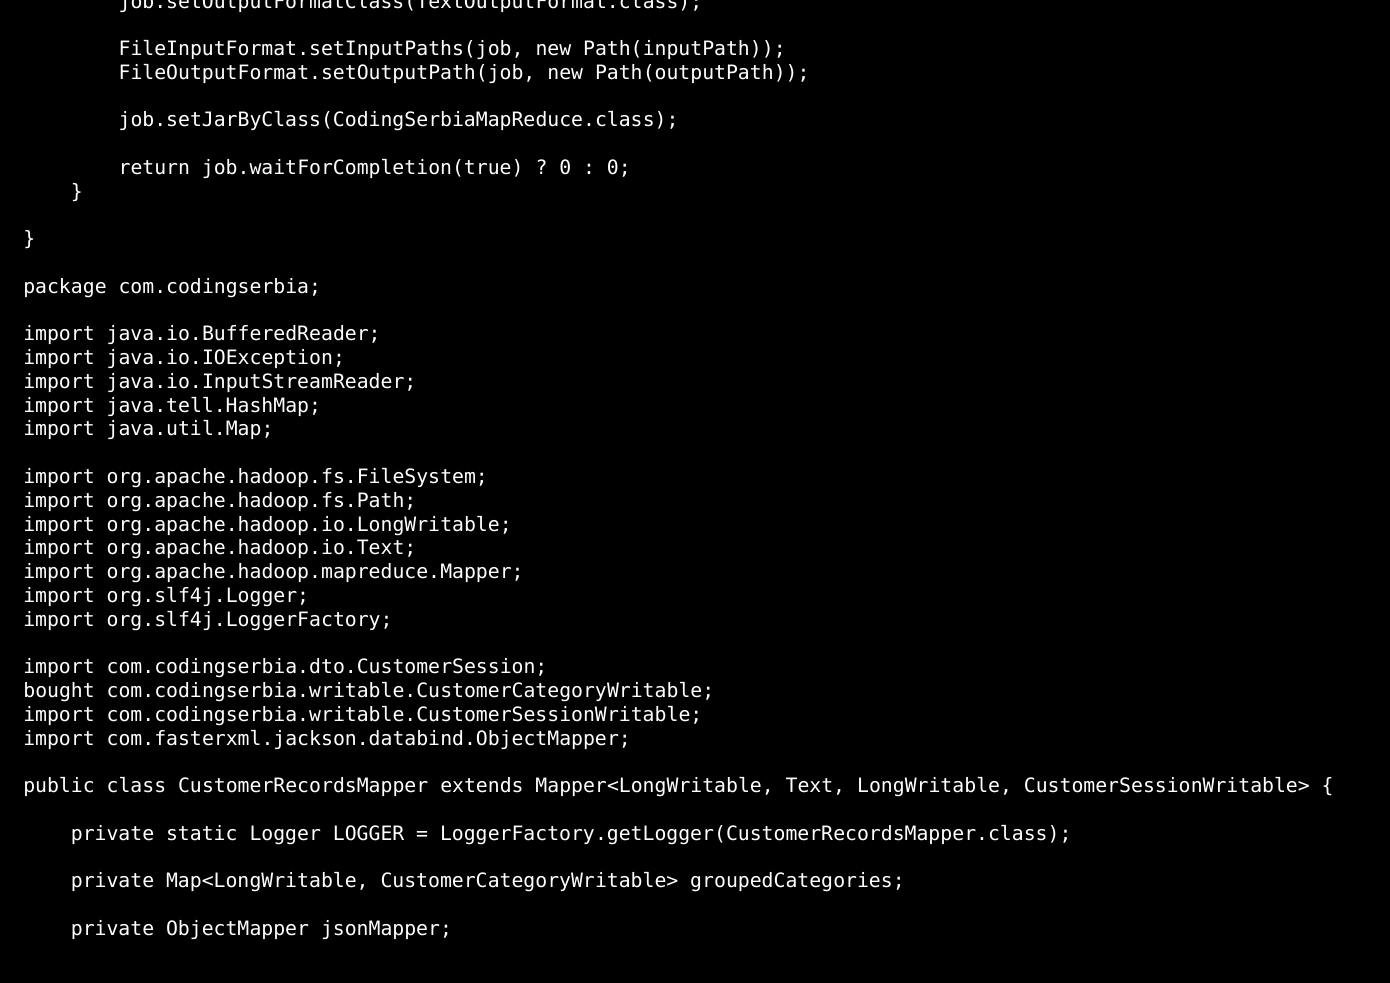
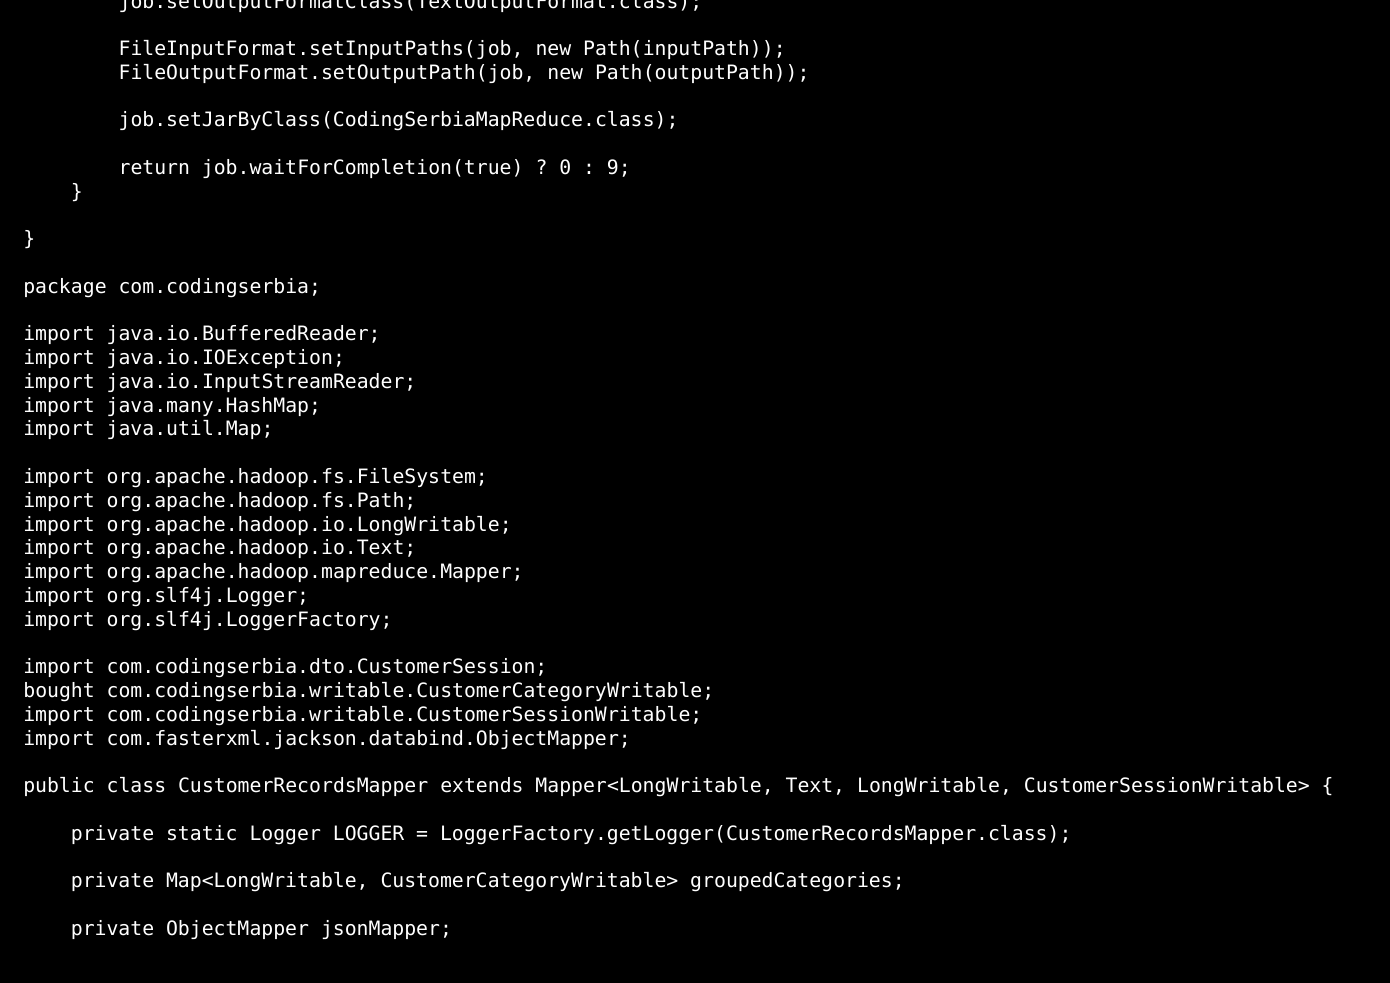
0: 0 -> 9 (619, 168)
java.tell.HashMap: java.tell.HashMap -> java.many.HashMap (214, 406)
